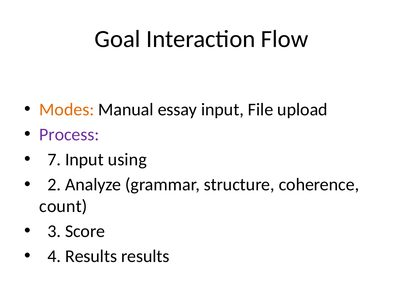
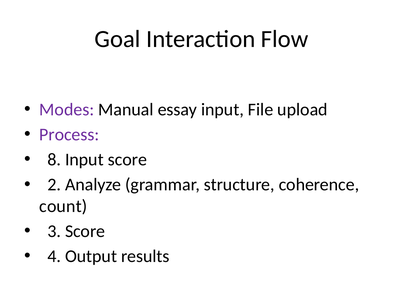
Modes colour: orange -> purple (67, 110)
7: 7 -> 8 (54, 160)
Input using: using -> score (127, 160)
4 Results: Results -> Output (91, 257)
